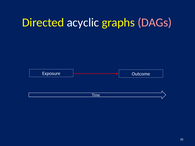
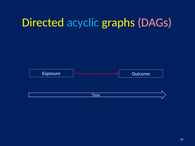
acyclic colour: white -> light blue (83, 23)
